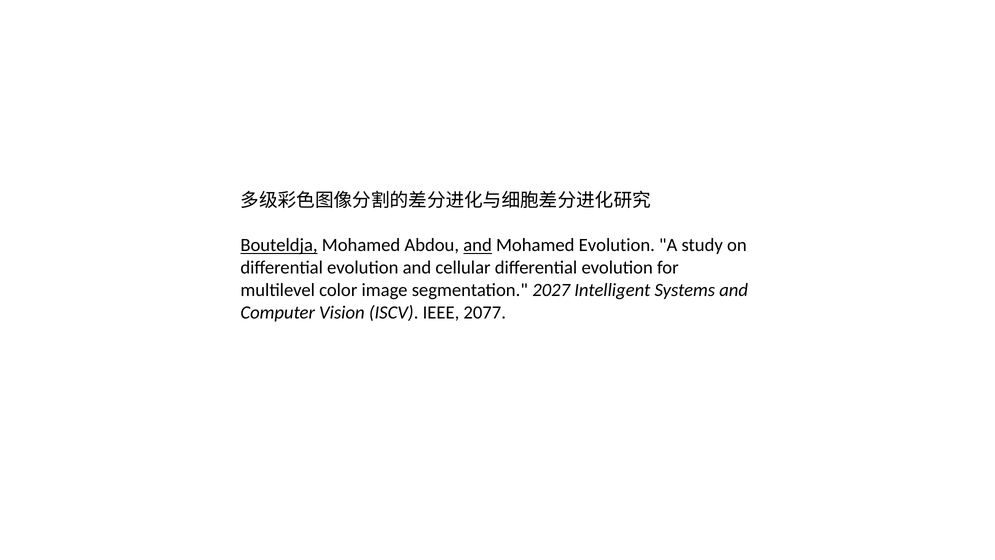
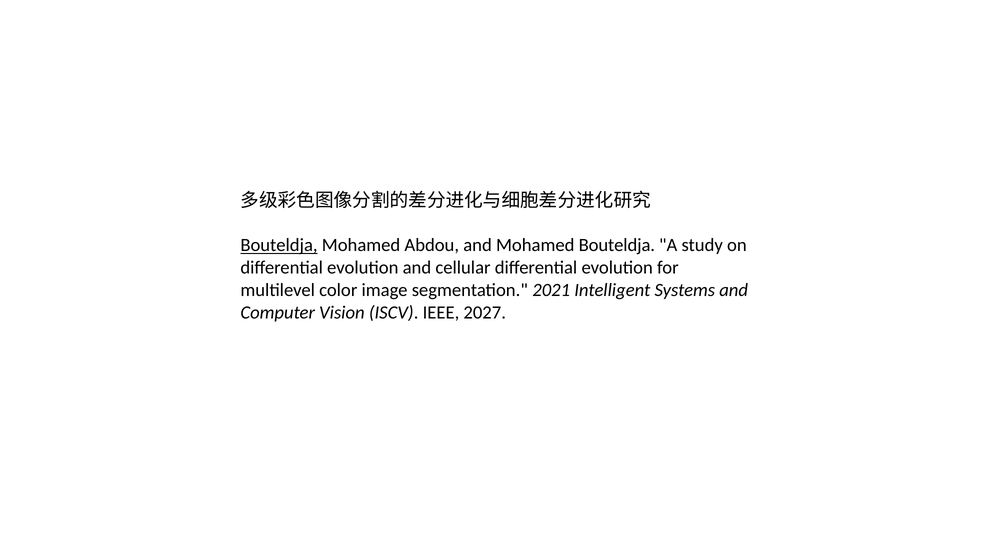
and underline: present -> none (478, 245)
Mohamed Evolution: Evolution -> Bouteldja (617, 245)
2027: 2027 -> 2021 (551, 290)
2077: 2077 -> 2027 (485, 312)
